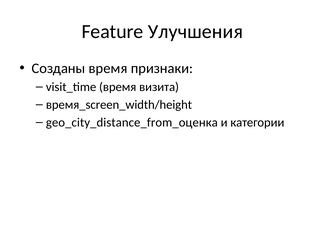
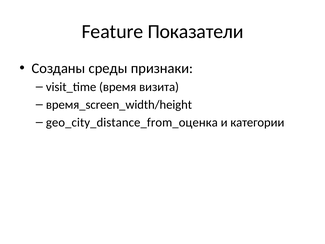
Улучшения: Улучшения -> Показатели (196, 31)
Созданы время: время -> среды (108, 68)
